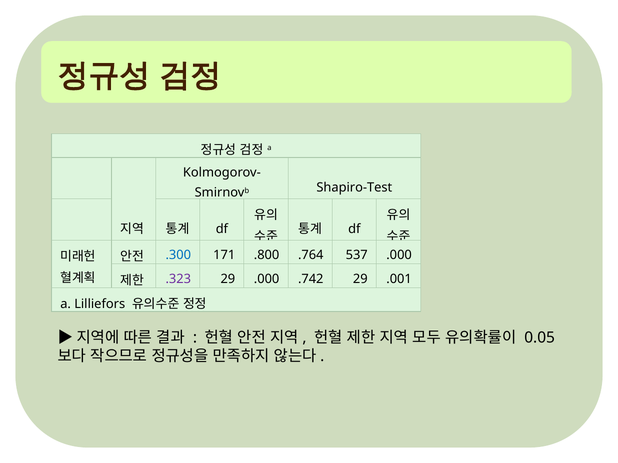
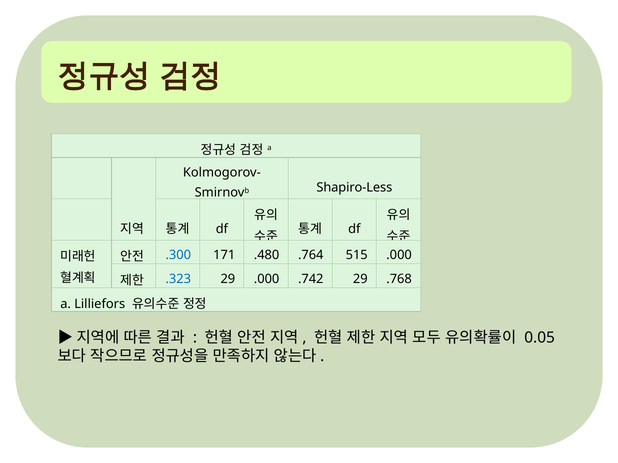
Shapiro-Test: Shapiro-Test -> Shapiro-Less (354, 188)
.800: .800 -> .480 (267, 256)
537: 537 -> 515 (357, 256)
.323 colour: purple -> blue (178, 279)
.001: .001 -> .768 (399, 279)
